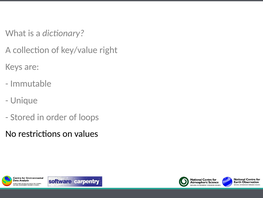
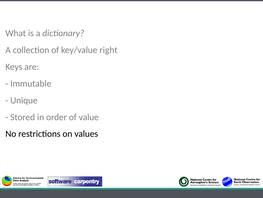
loops: loops -> value (89, 117)
